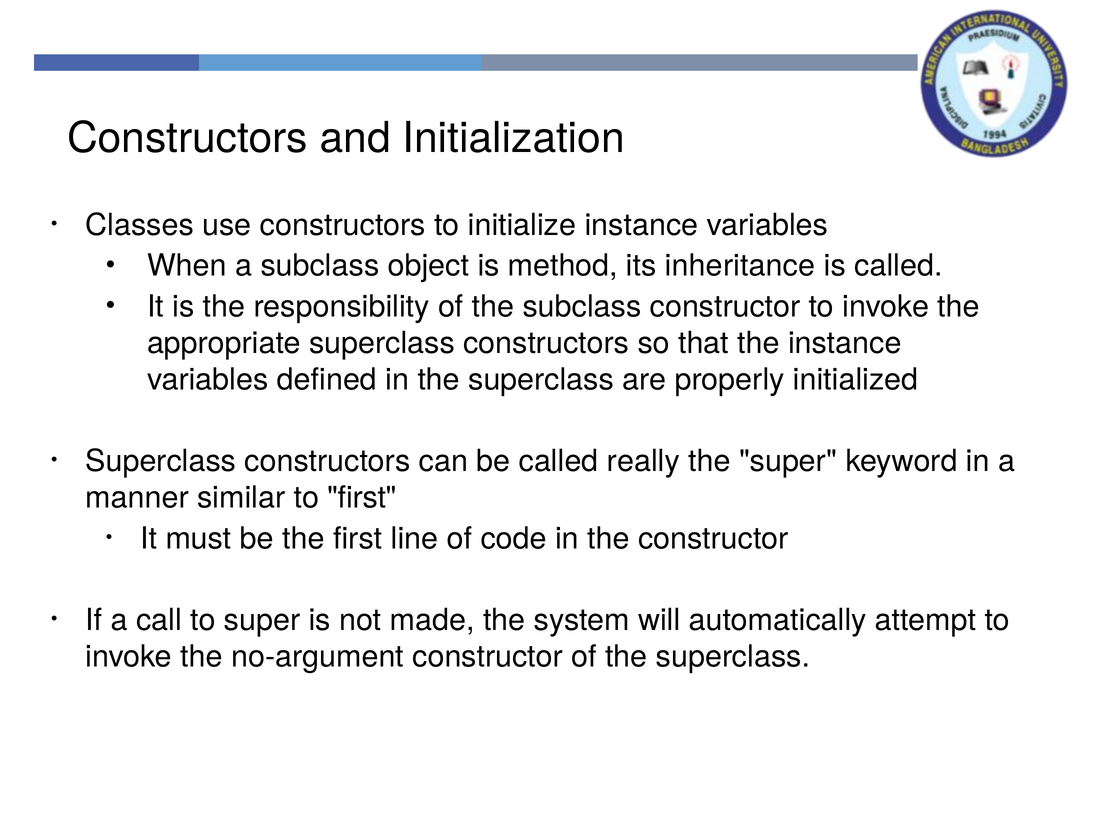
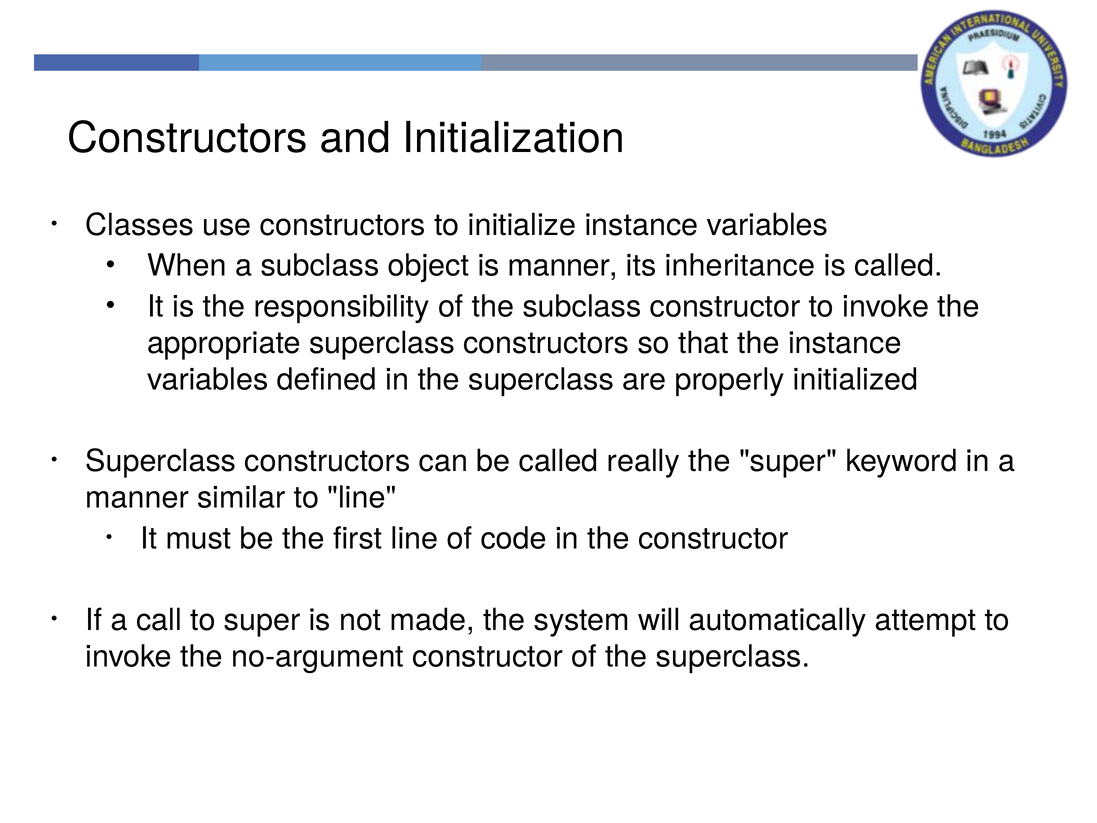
is method: method -> manner (563, 266)
to first: first -> line (362, 498)
